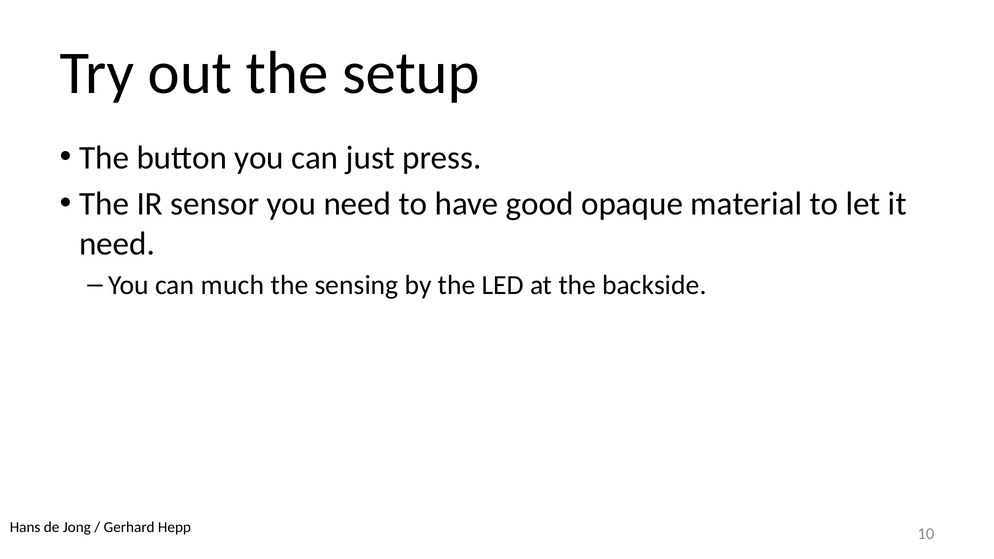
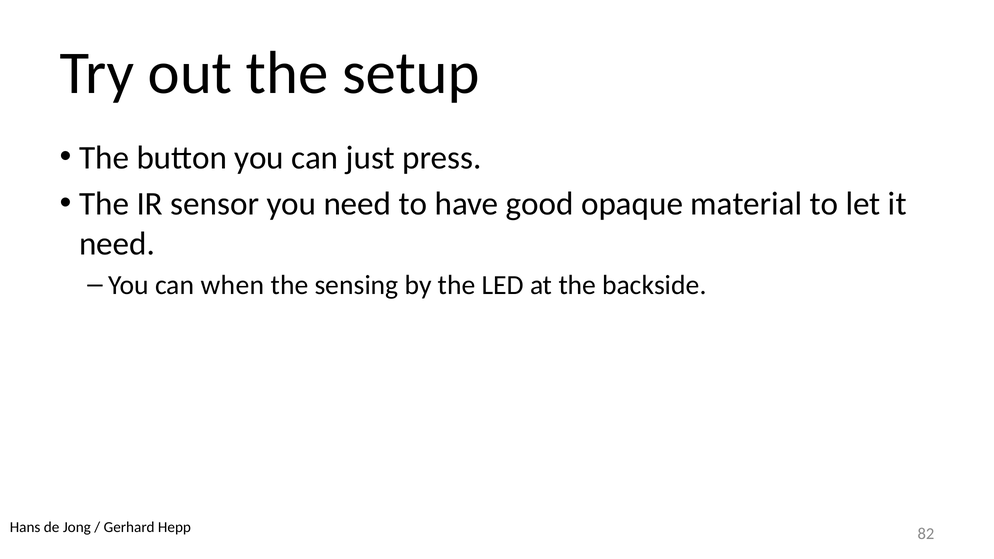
much: much -> when (232, 285)
10: 10 -> 82 (926, 534)
